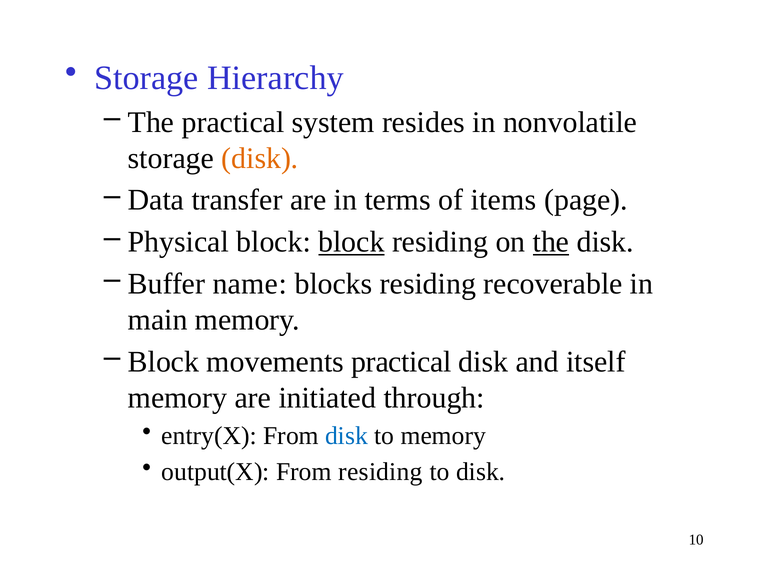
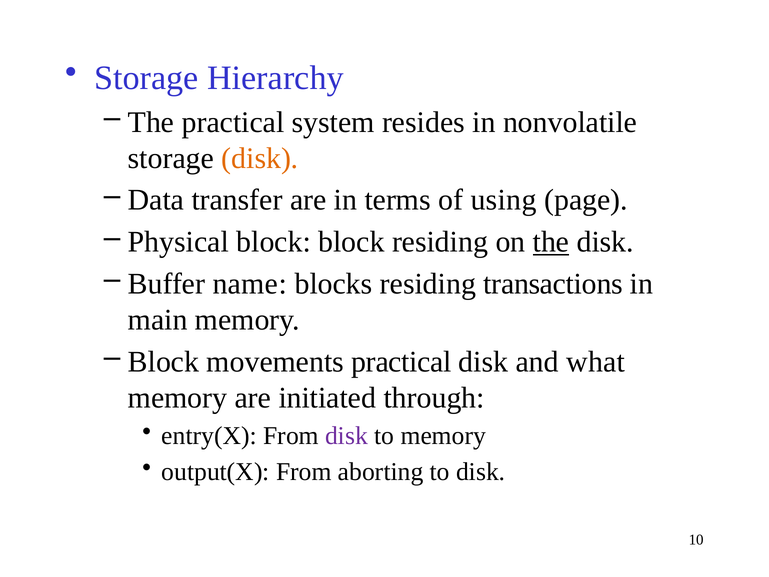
items: items -> using (504, 200)
block underline: present -> none (351, 242)
recoverable: recoverable -> transactions (553, 284)
itself: itself -> what (596, 362)
disk colour: blue -> purple (347, 436)
From residing: residing -> aborting (381, 472)
